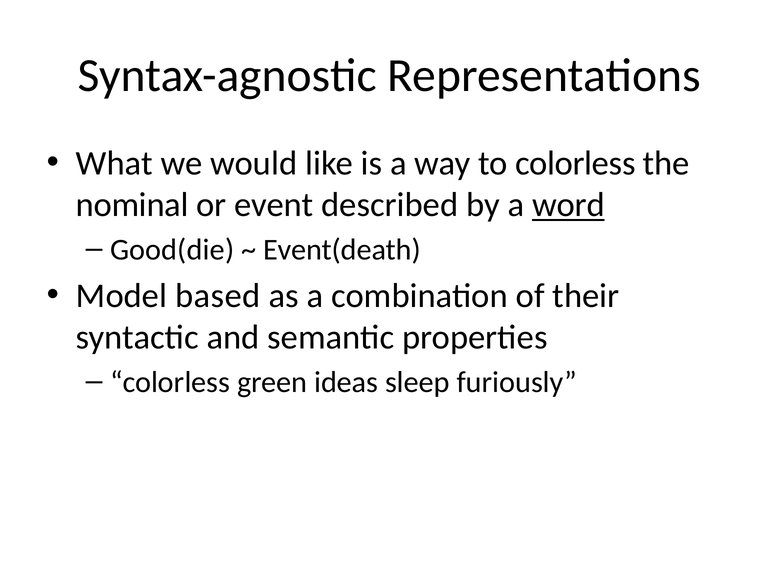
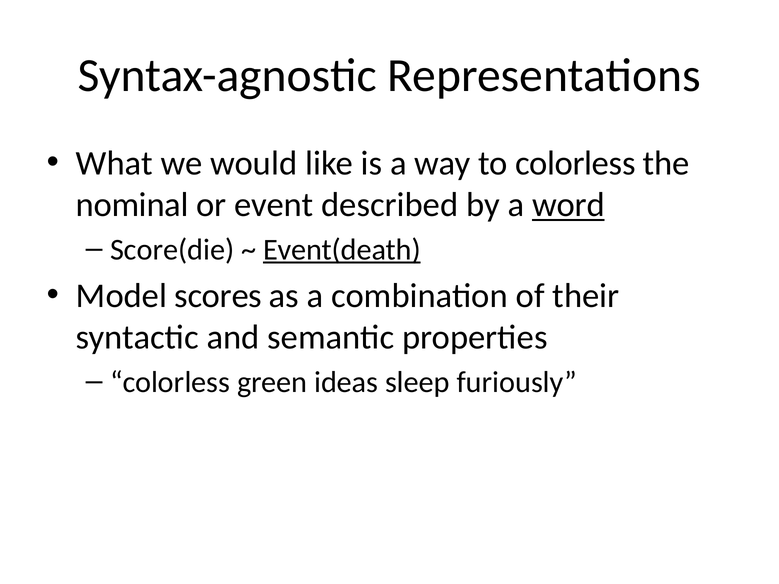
Good(die: Good(die -> Score(die (172, 250)
Event(death underline: none -> present (342, 250)
based: based -> scores (218, 296)
